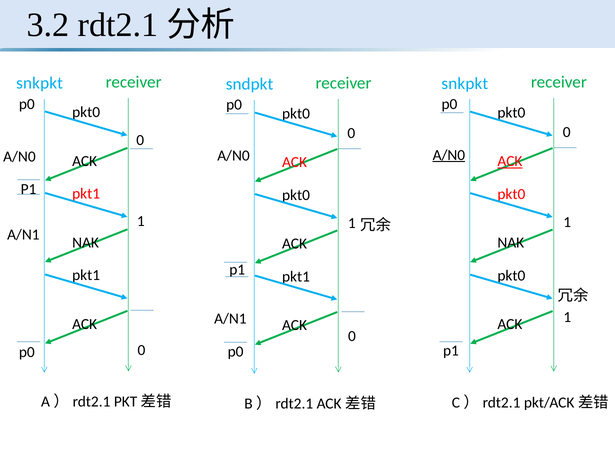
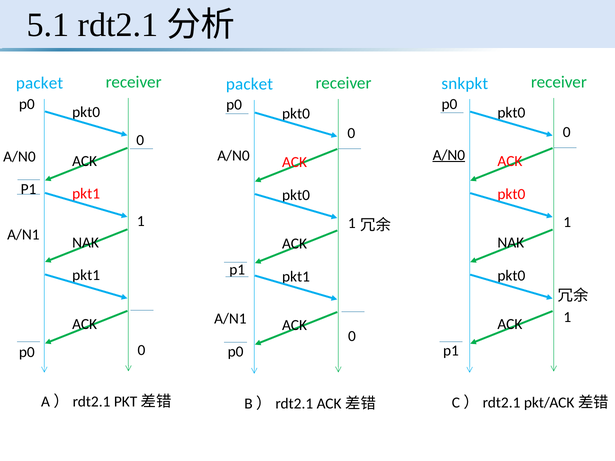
3.2: 3.2 -> 5.1 (48, 25)
snkpkt: snkpkt -> packet (40, 83)
sndpkt: sndpkt -> packet (249, 84)
ACK underline: present -> none (510, 161)
